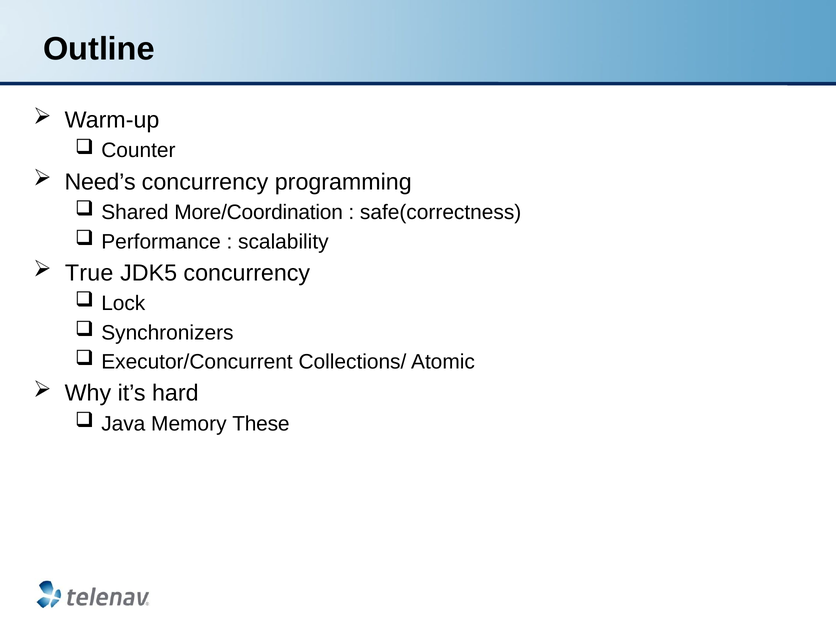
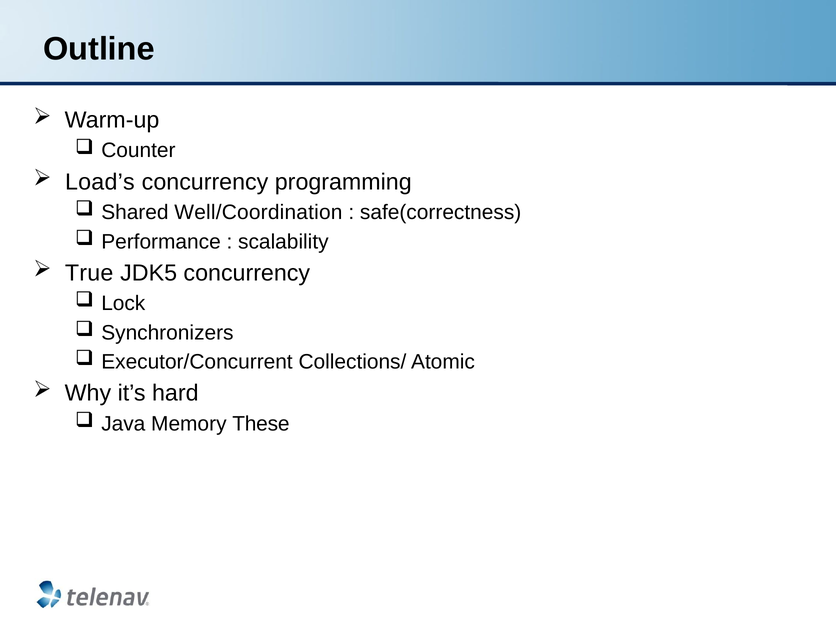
Need’s: Need’s -> Load’s (100, 182)
More/Coordination: More/Coordination -> Well/Coordination (258, 212)
